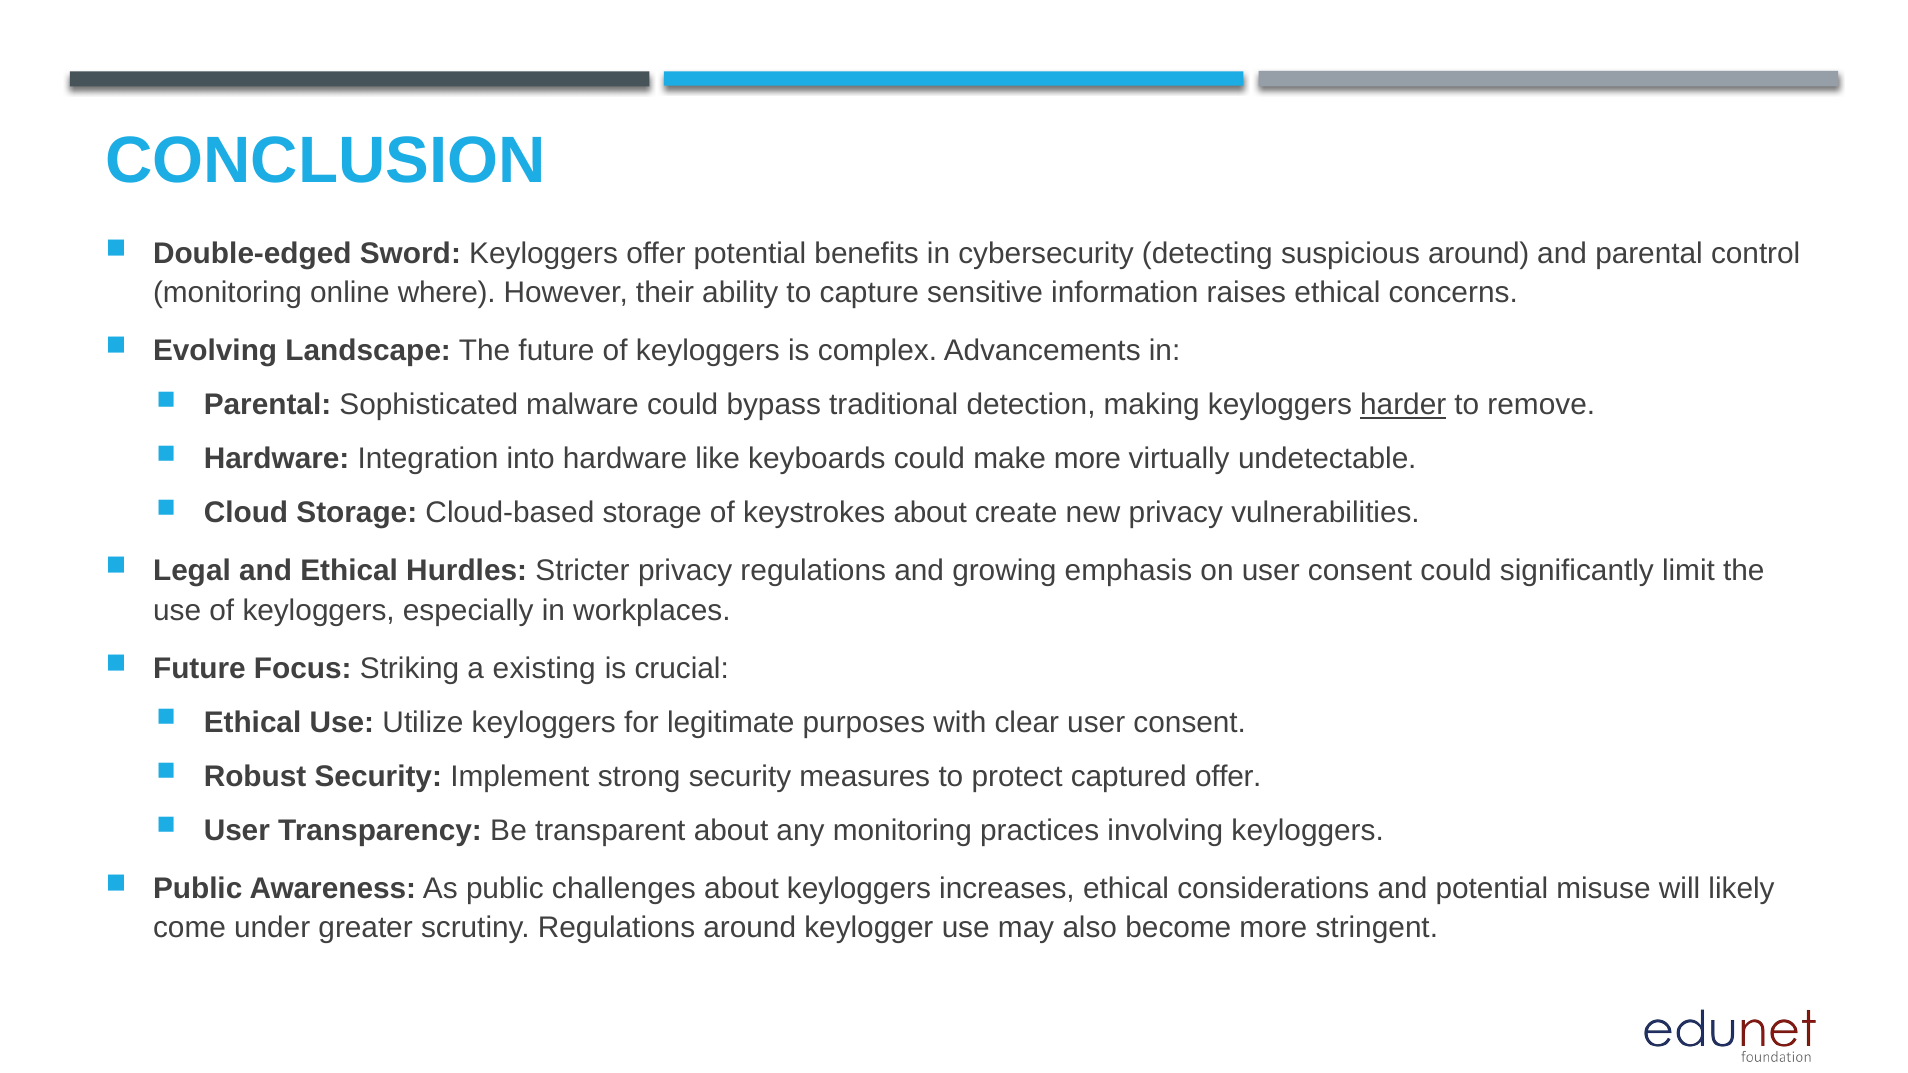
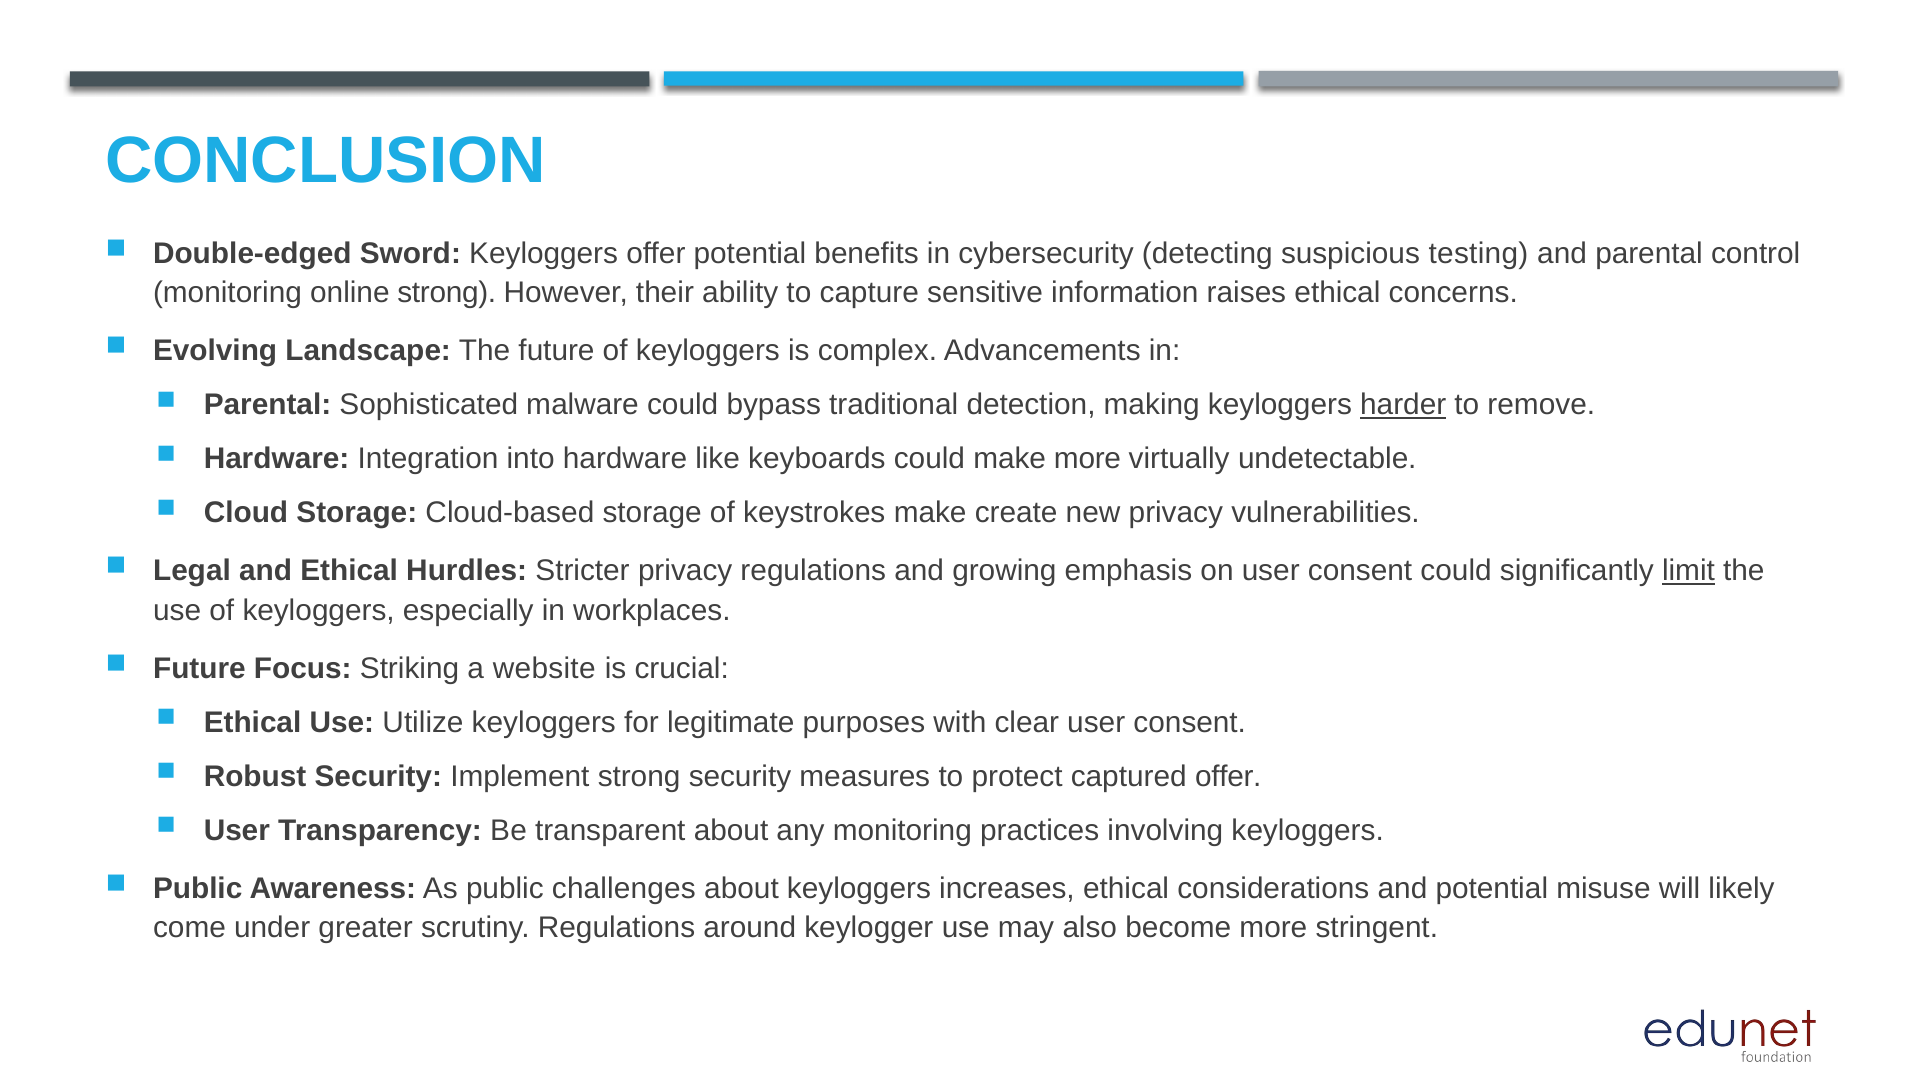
suspicious around: around -> testing (1478, 253)
online where: where -> strong (447, 293)
keystrokes about: about -> make (930, 513)
limit underline: none -> present (1688, 571)
existing: existing -> website (544, 668)
